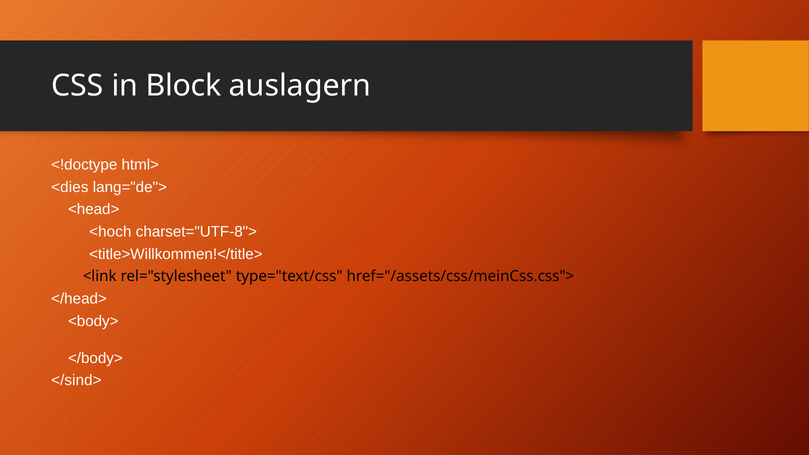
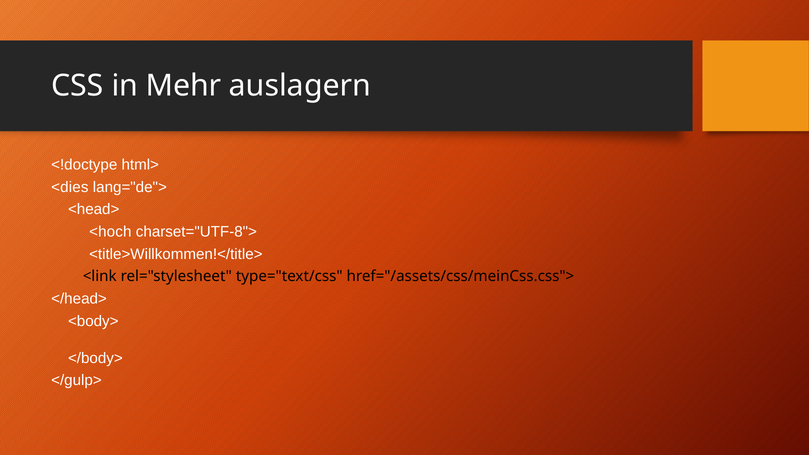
Block: Block -> Mehr (184, 86)
</sind>: </sind> -> </gulp> (76, 380)
